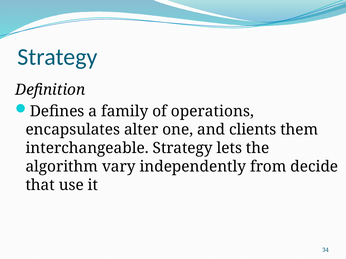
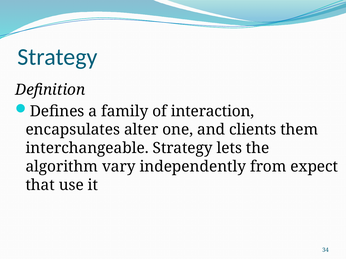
operations: operations -> interaction (213, 111)
decide: decide -> expect (314, 167)
